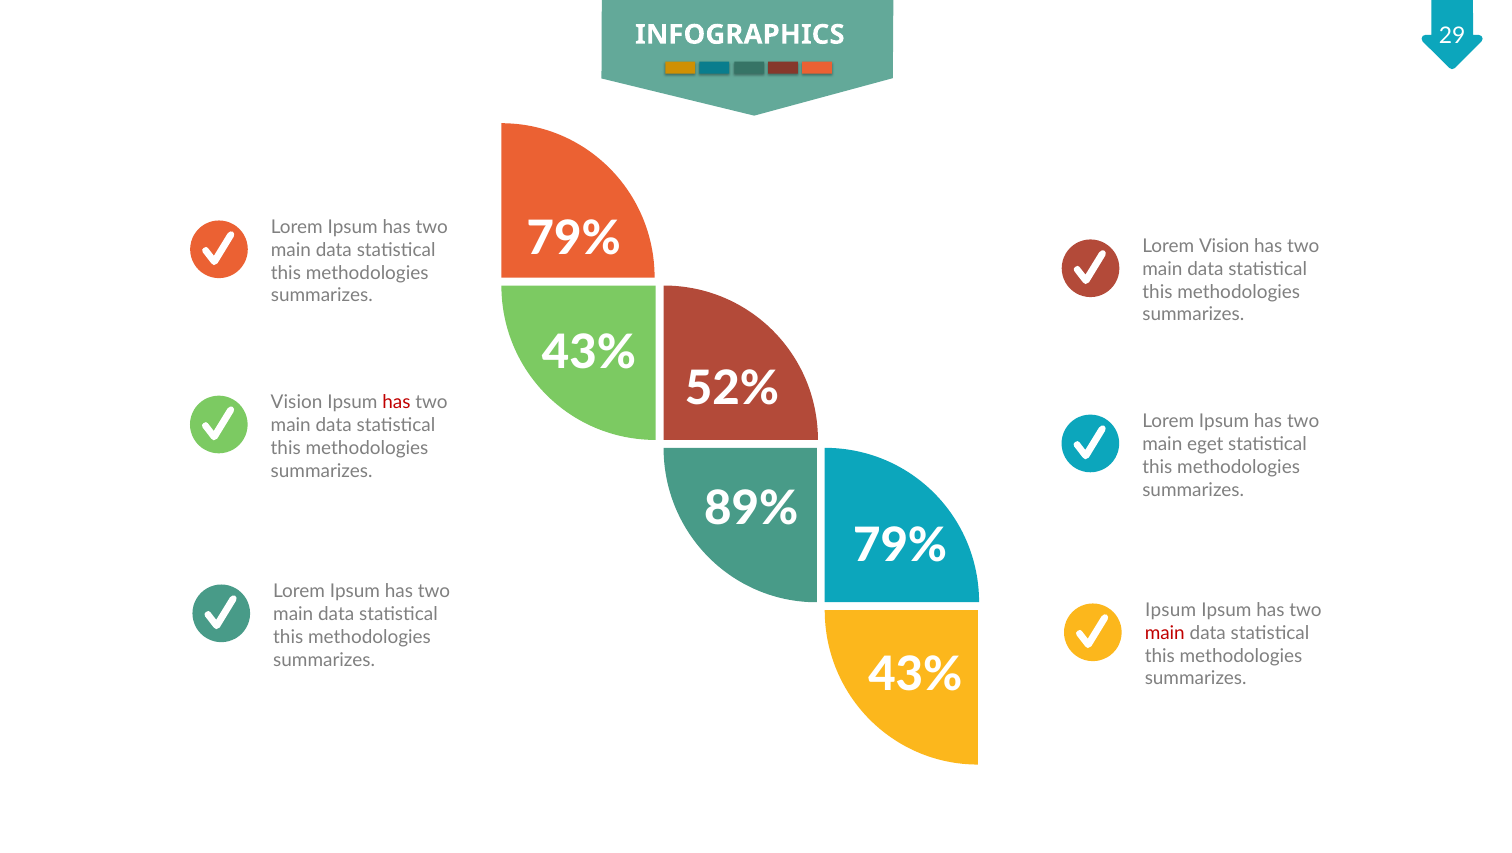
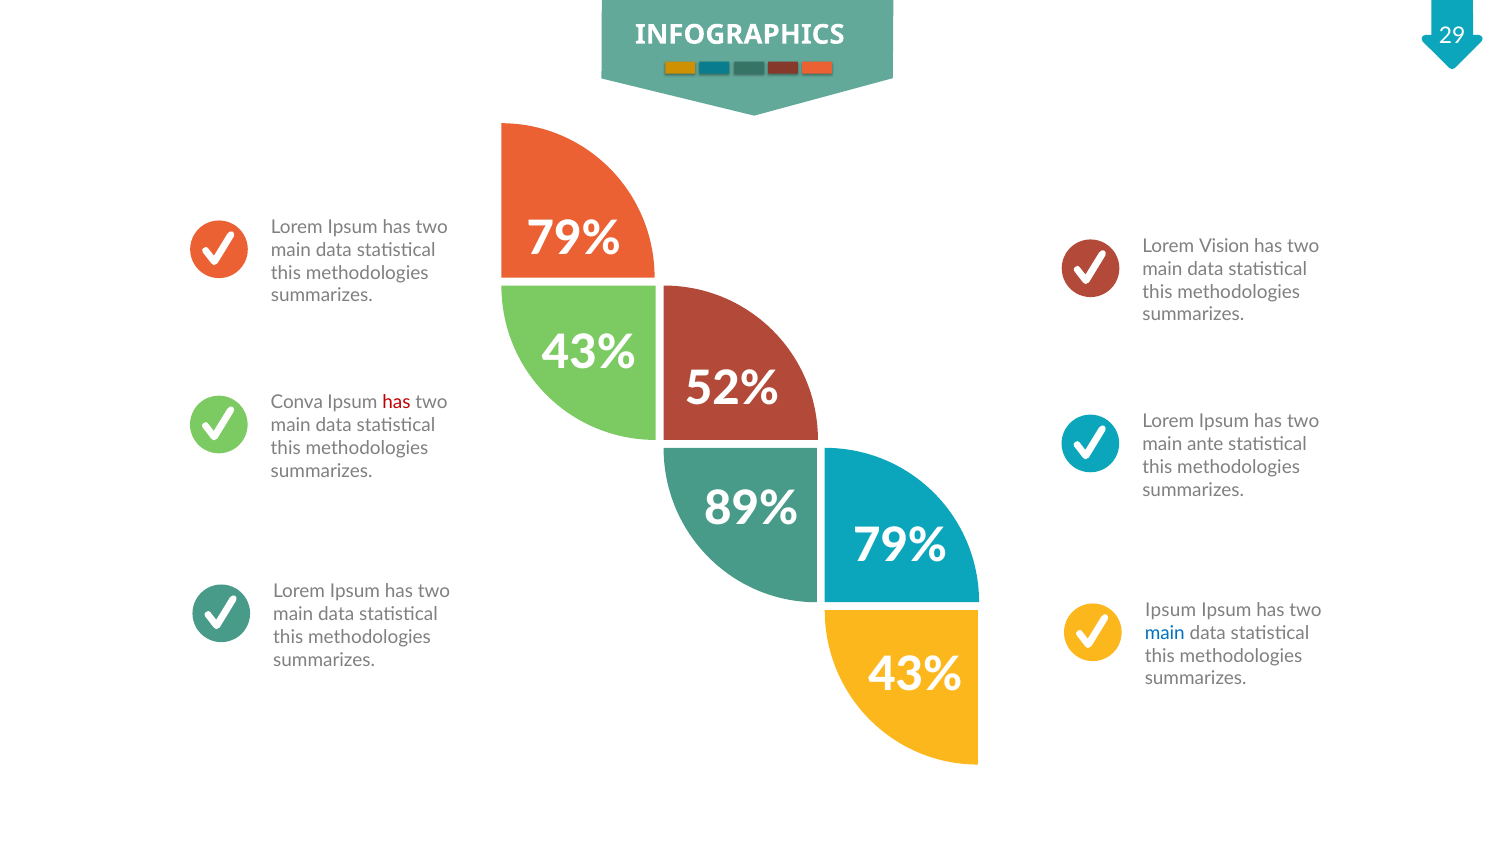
Vision: Vision -> Conva (297, 403)
eget: eget -> ante (1205, 444)
main colour: red -> blue (1165, 633)
